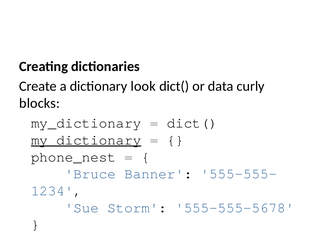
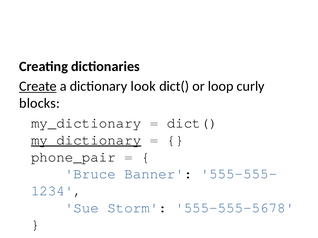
Create underline: none -> present (38, 87)
data: data -> loop (221, 87)
phone_nest: phone_nest -> phone_pair (73, 157)
